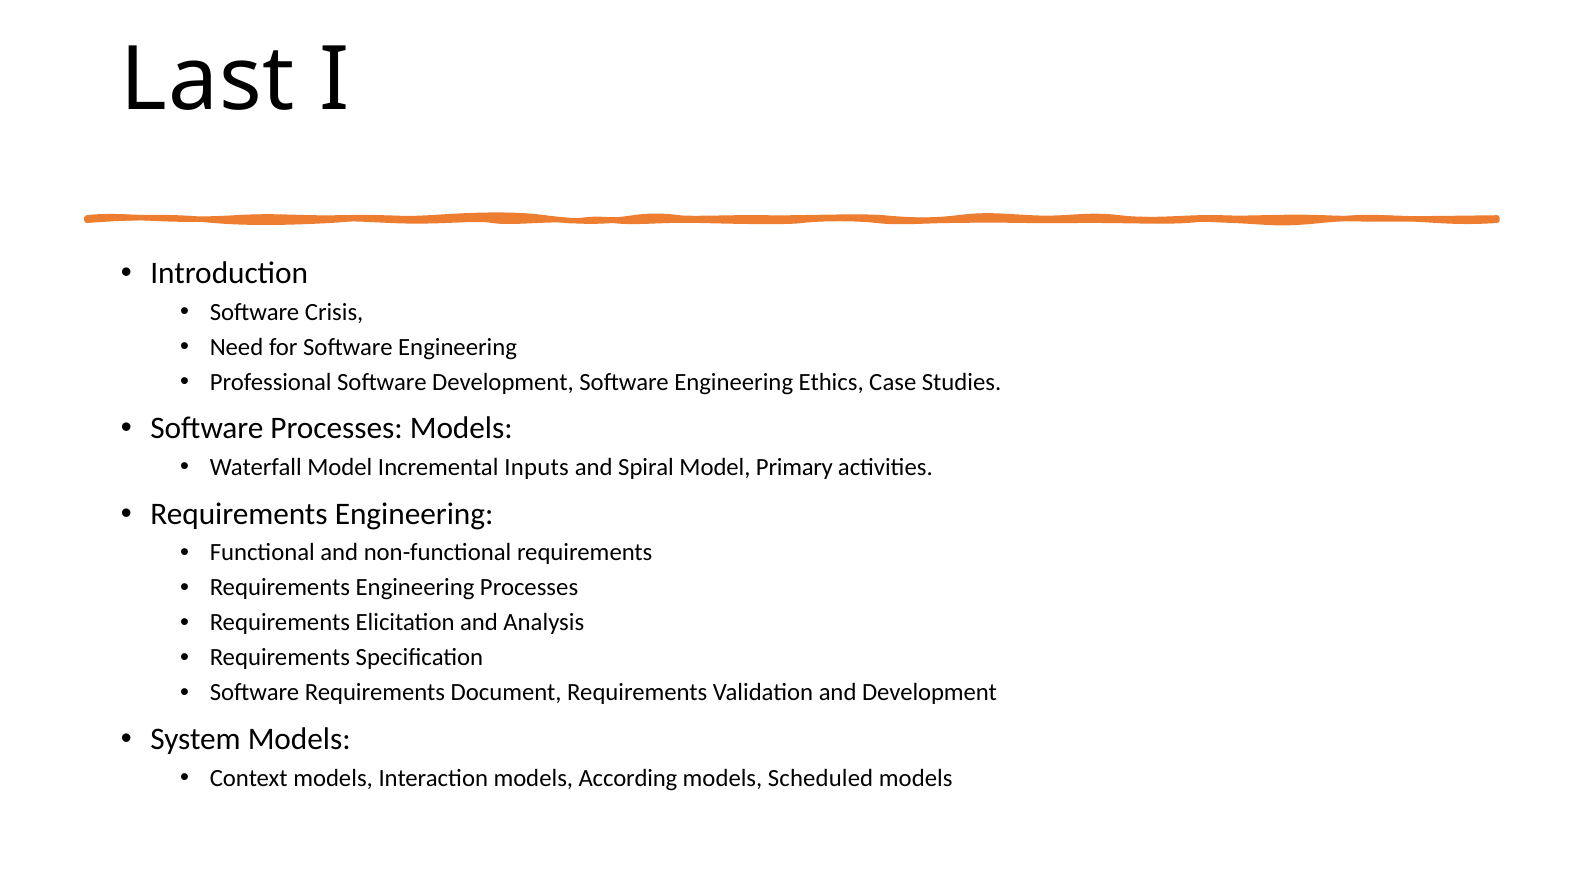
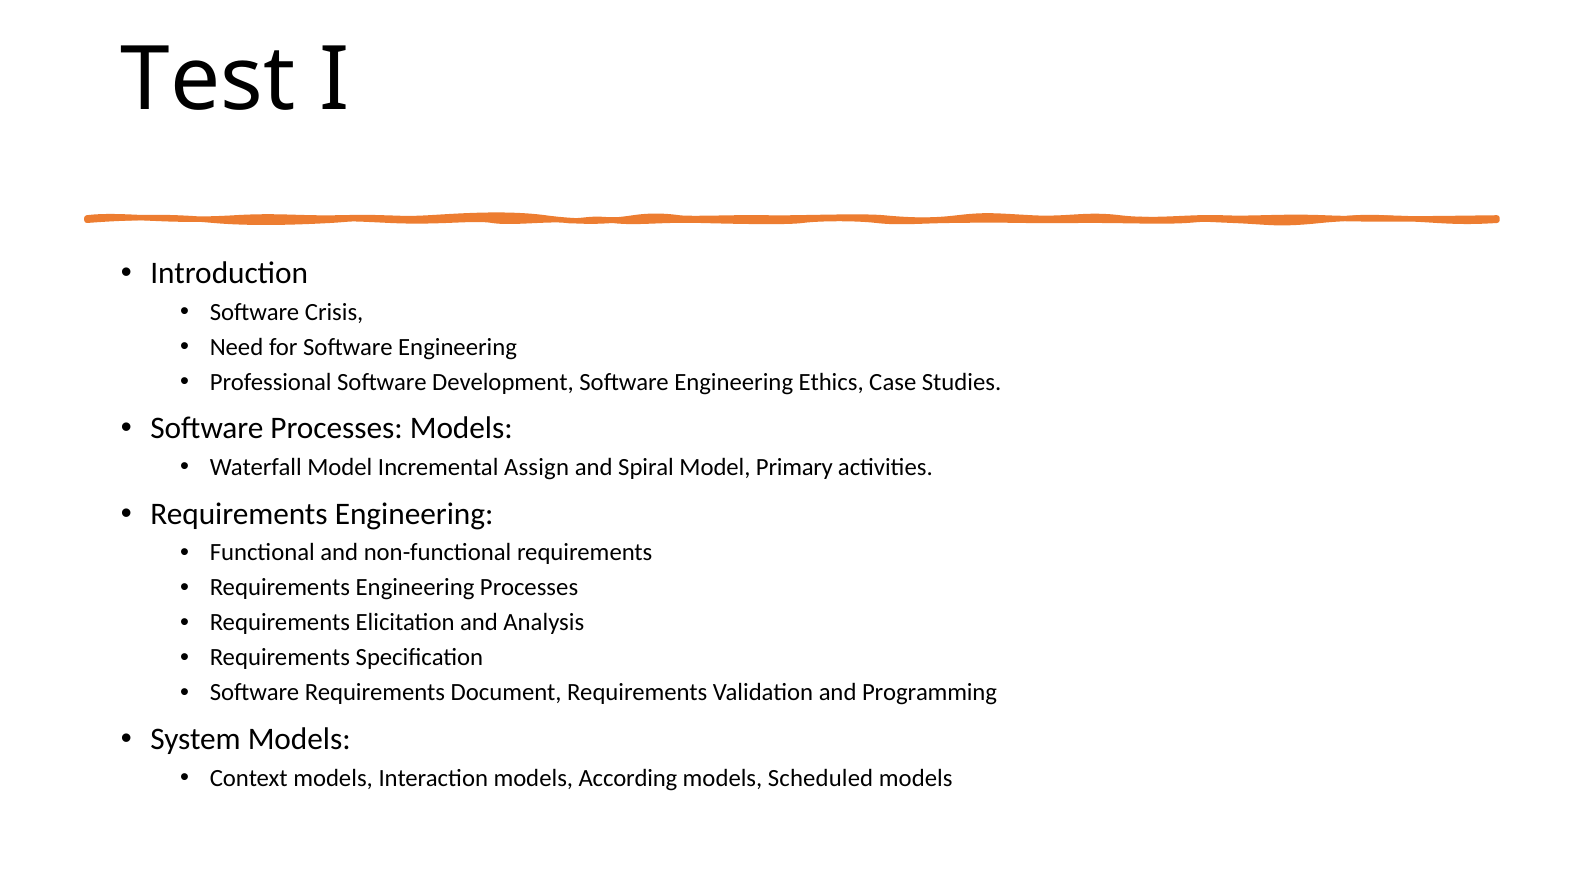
Last: Last -> Test (208, 80)
Inputs: Inputs -> Assign (537, 467)
and Development: Development -> Programming (930, 693)
